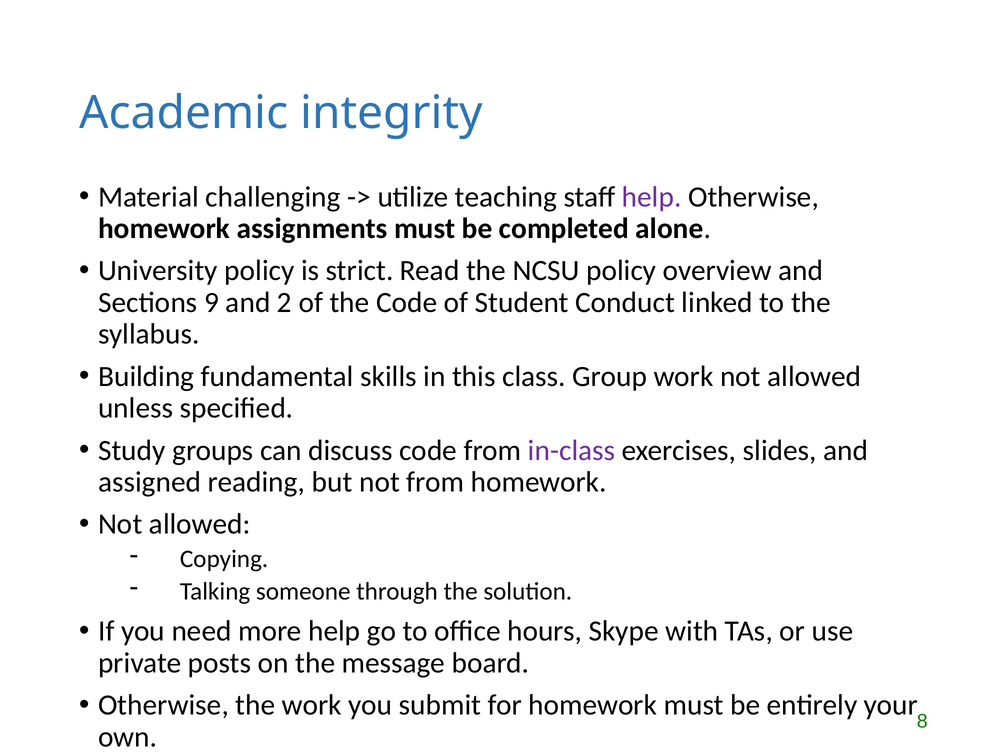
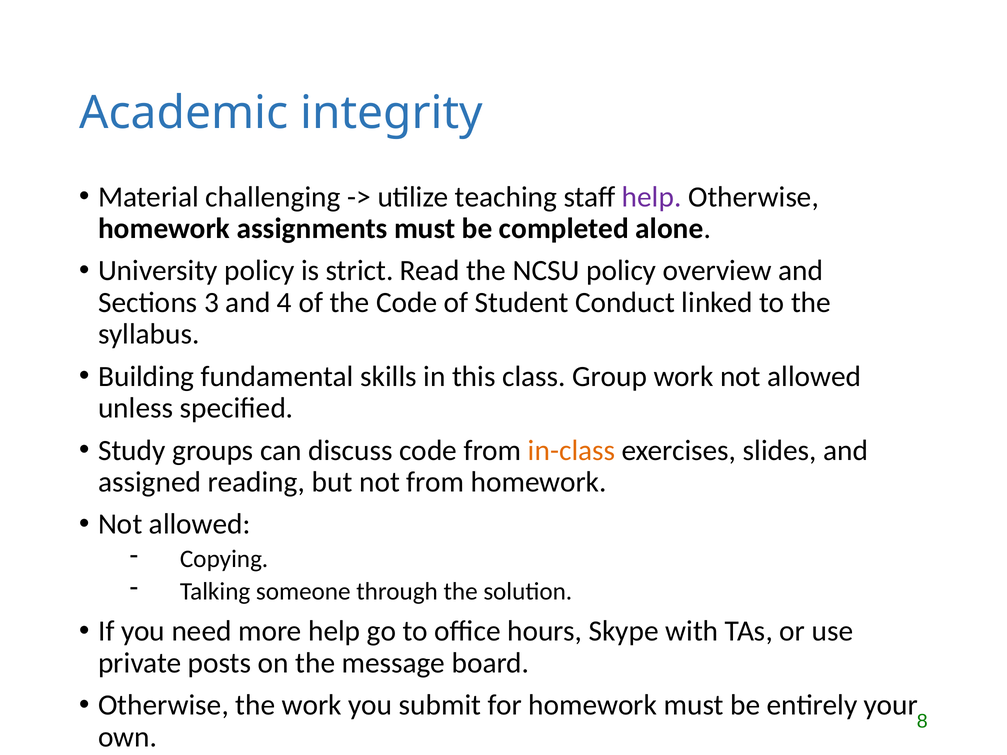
9: 9 -> 3 (211, 303)
2: 2 -> 4 (284, 303)
in-class colour: purple -> orange (572, 450)
